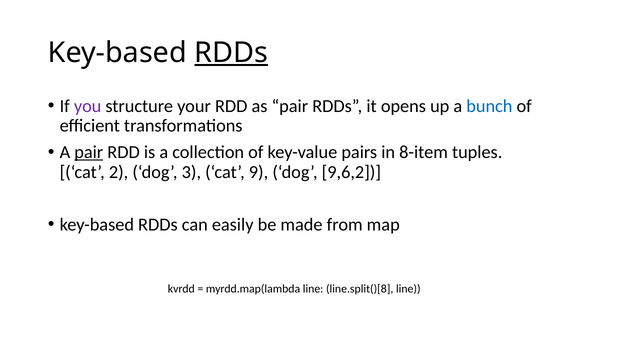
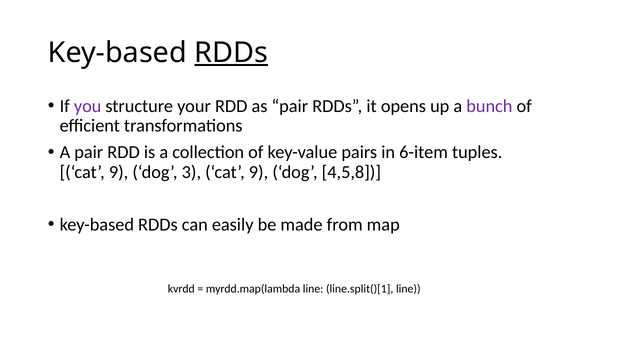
bunch colour: blue -> purple (489, 106)
pair underline: present -> none (89, 152)
8-item: 8-item -> 6-item (424, 152)
2: 2 -> 9 (119, 172)
9,6,2: 9,6,2 -> 4,5,8 (351, 172)
line.split()[8: line.split()[8 -> line.split()[1 (360, 289)
